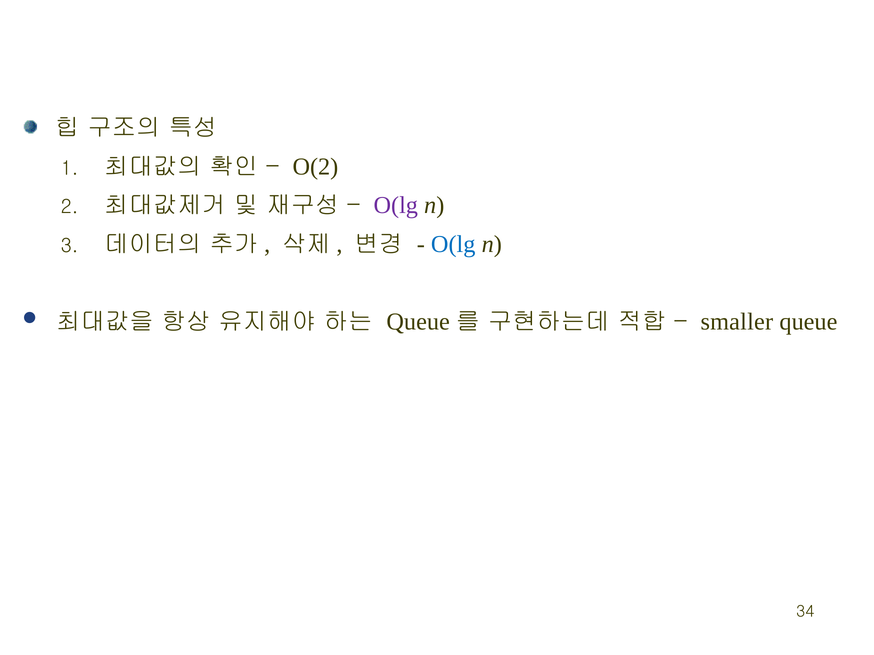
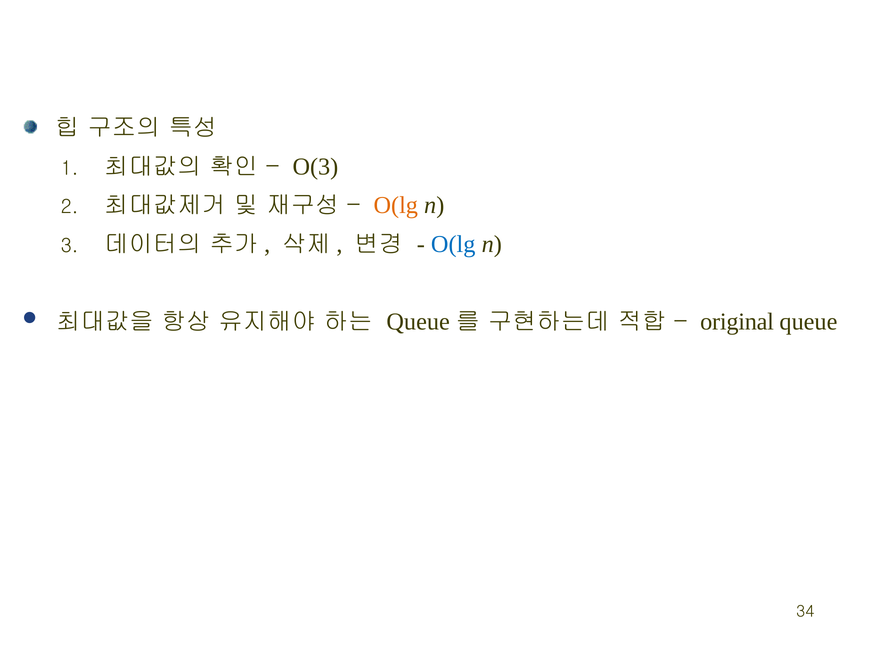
O(2: O(2 -> O(3 (315, 167)
O(lg colour: purple -> orange (396, 206)
smaller: smaller -> original (737, 322)
